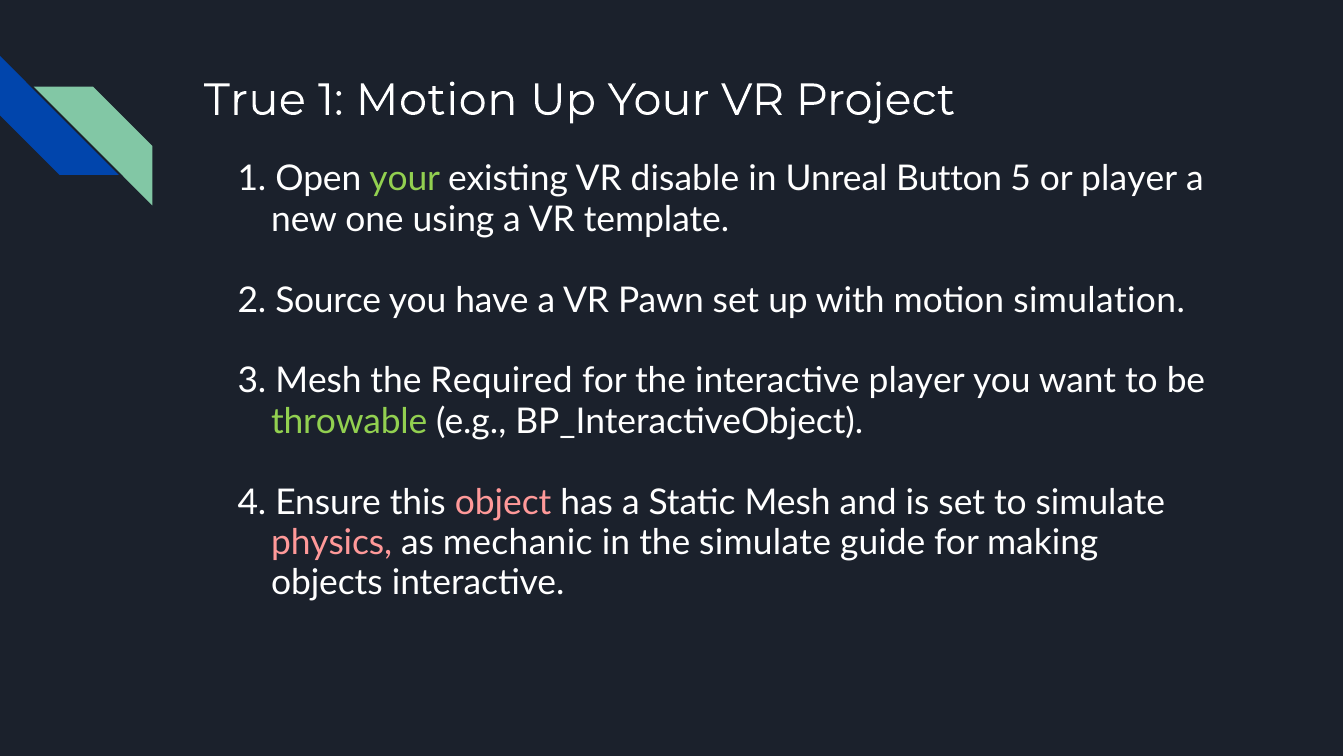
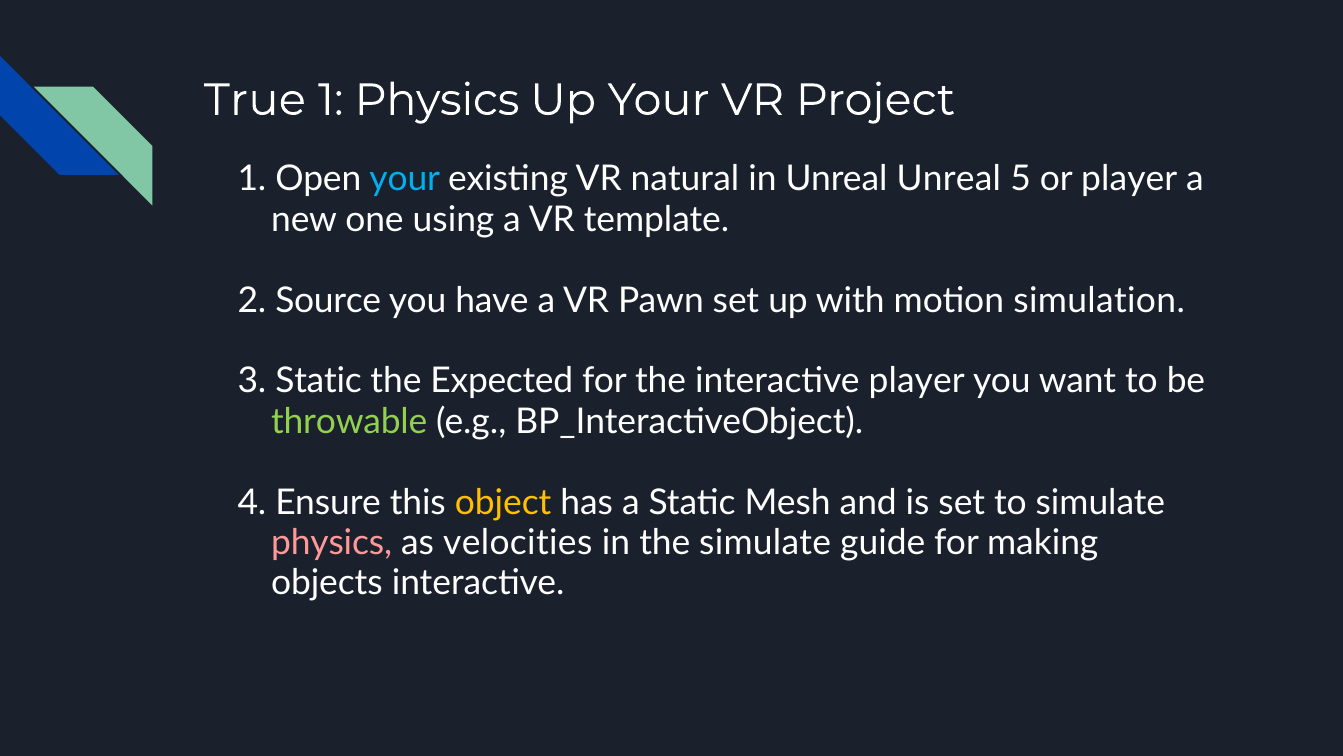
1 Motion: Motion -> Physics (437, 100)
your colour: light green -> light blue (405, 179)
disable: disable -> natural (685, 179)
Unreal Button: Button -> Unreal (949, 179)
3 Mesh: Mesh -> Static (319, 381)
Required: Required -> Expected (502, 381)
object colour: pink -> yellow (503, 502)
mechanic: mechanic -> velocities (518, 542)
